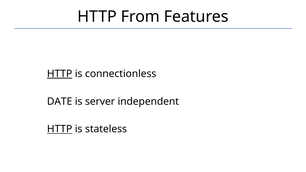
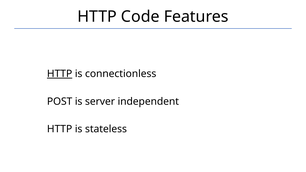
From: From -> Code (140, 17)
DATE: DATE -> POST (60, 102)
HTTP underline: present -> none (60, 129)
